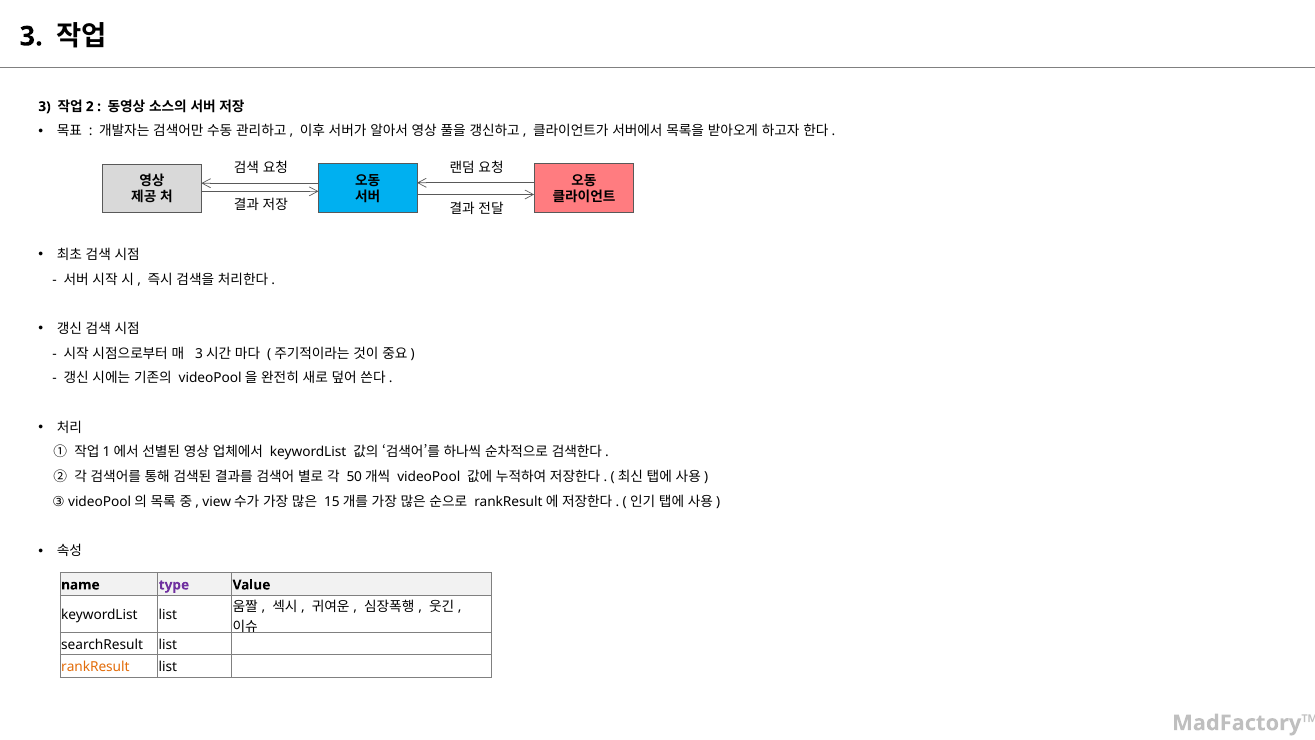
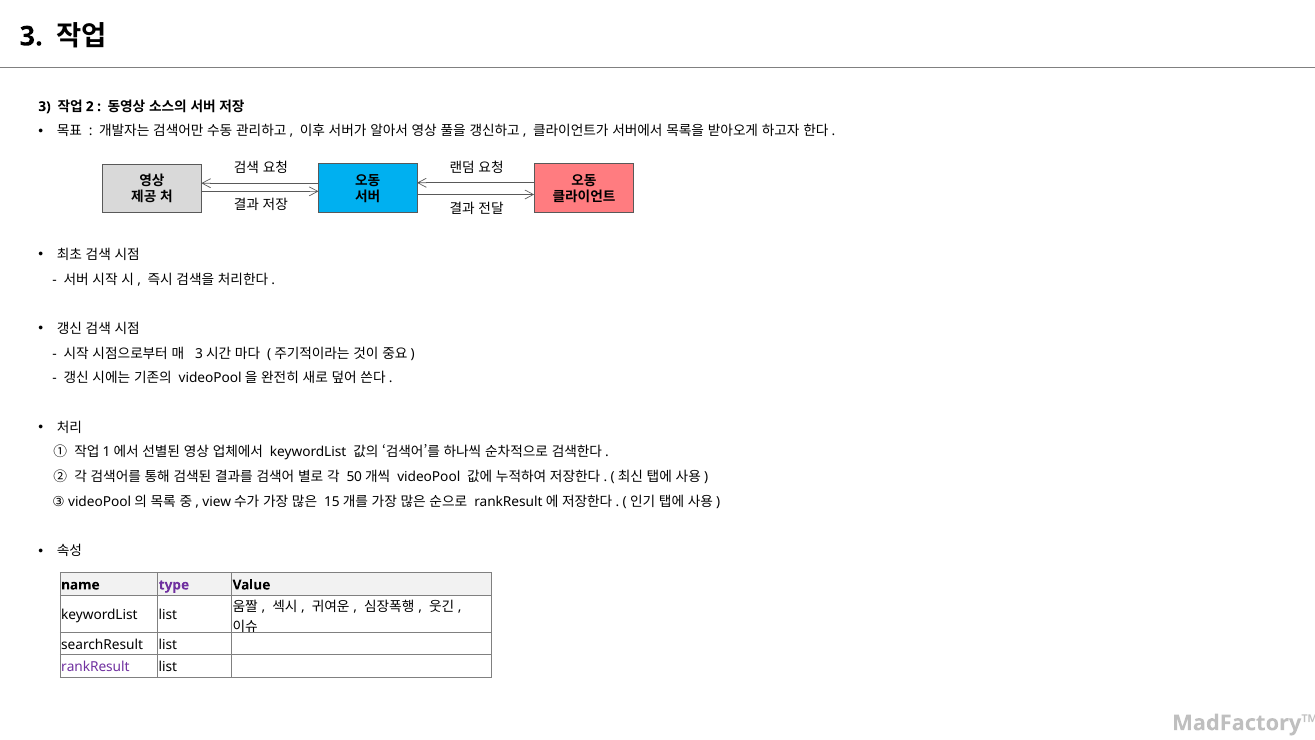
rankResult colour: orange -> purple (95, 667)
